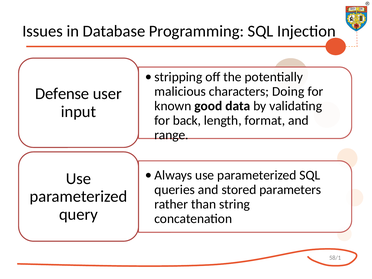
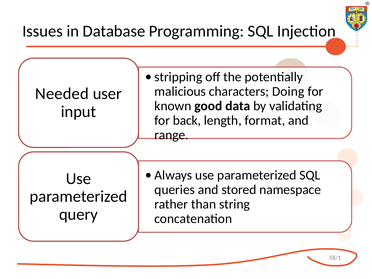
Defense: Defense -> Needed (62, 94)
parameters: parameters -> namespace (290, 190)
